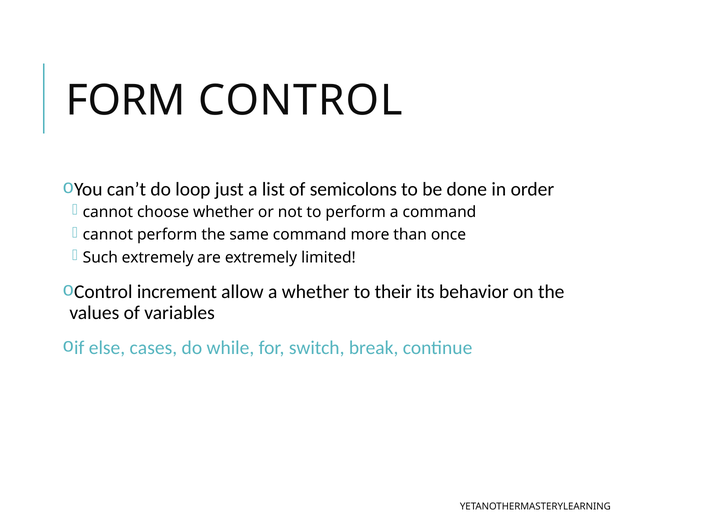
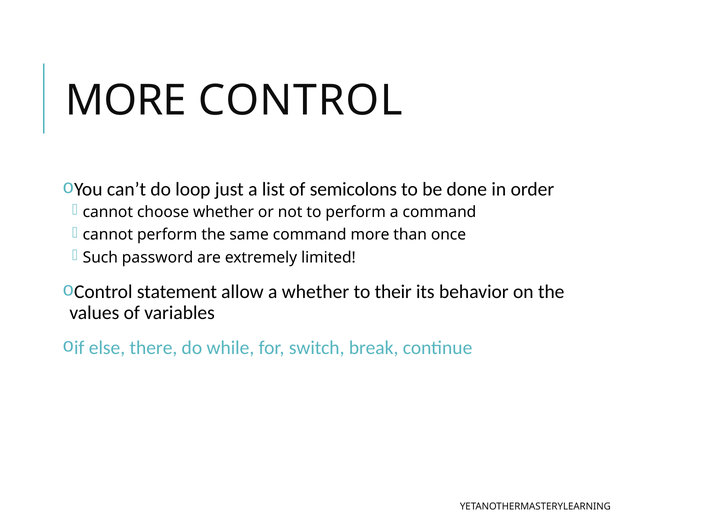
FORM: FORM -> MORE (126, 101)
Such extremely: extremely -> password (158, 257)
increment: increment -> statement (177, 292)
cases: cases -> there (153, 348)
